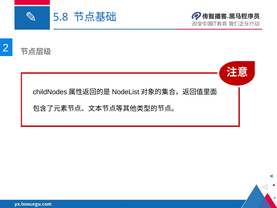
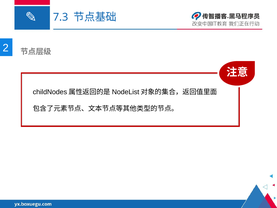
5.8: 5.8 -> 7.3 (61, 17)
